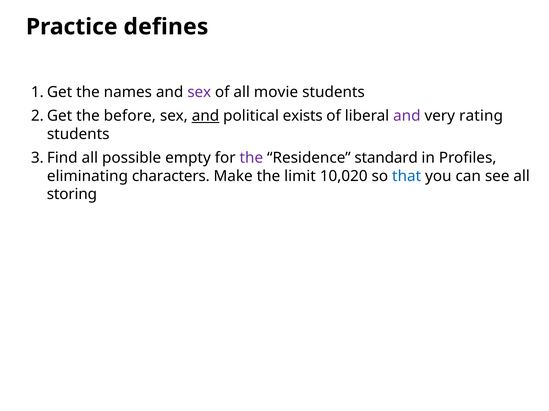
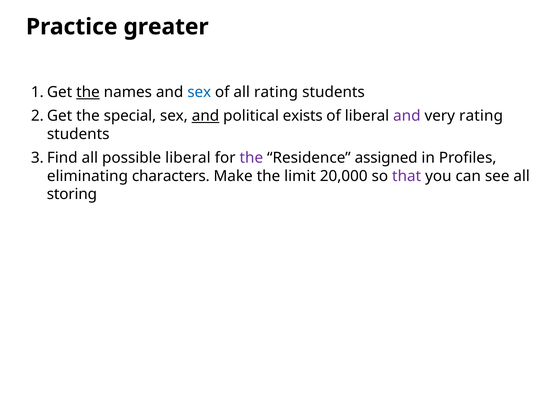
defines: defines -> greater (166, 27)
the underline: none -> present (88, 92)
sex colour: purple -> blue (199, 92)
all movie: movie -> rating (276, 92)
before: before -> special (130, 116)
possible empty: empty -> liberal (188, 158)
standard: standard -> assigned (386, 158)
10,020: 10,020 -> 20,000 (344, 176)
that colour: blue -> purple (407, 176)
